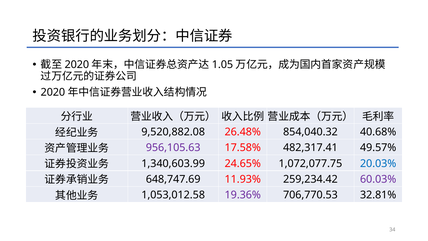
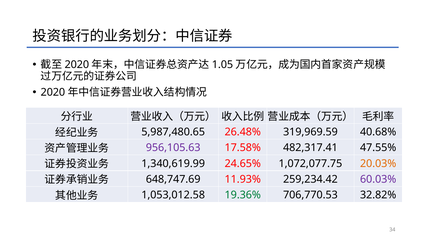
9,520,882.08: 9,520,882.08 -> 5,987,480.65 (173, 132)
854,040.32: 854,040.32 -> 319,969.59 (310, 132)
49.57%: 49.57% -> 47.55% (378, 148)
1,340,603.99: 1,340,603.99 -> 1,340,619.99 (173, 163)
20.03% colour: blue -> orange (378, 163)
19.36% colour: purple -> green (243, 195)
32.81%: 32.81% -> 32.82% (378, 195)
